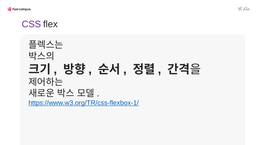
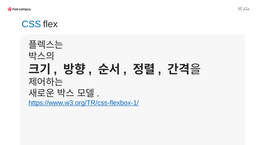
CSS colour: purple -> blue (31, 24)
